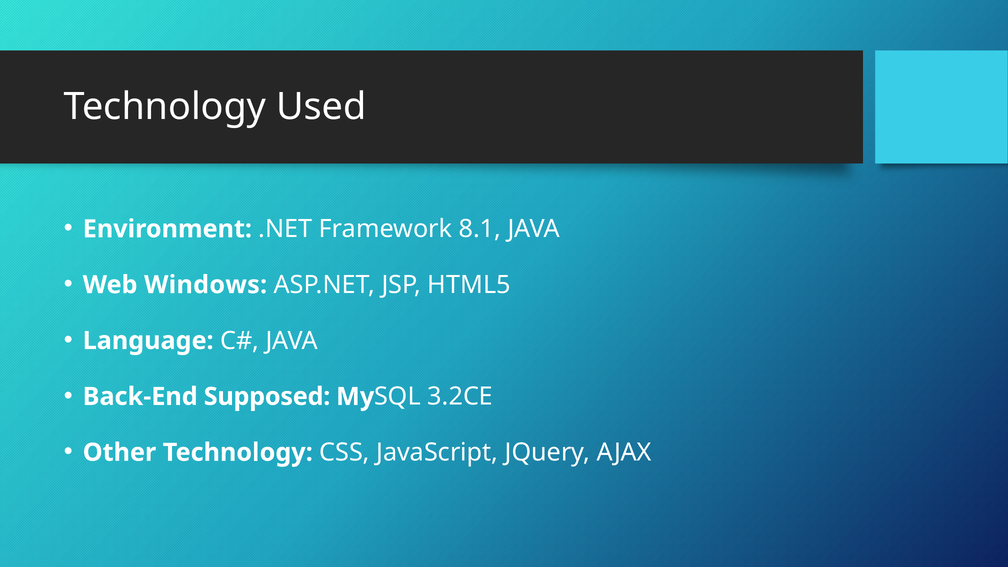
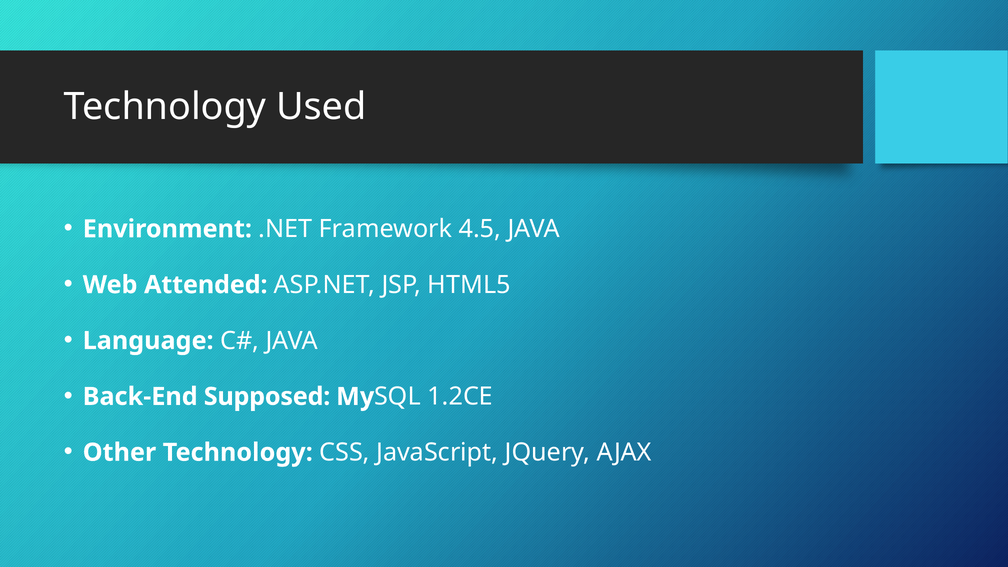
8.1: 8.1 -> 4.5 (480, 229)
Windows: Windows -> Attended (206, 285)
3.2CE: 3.2CE -> 1.2CE (460, 397)
